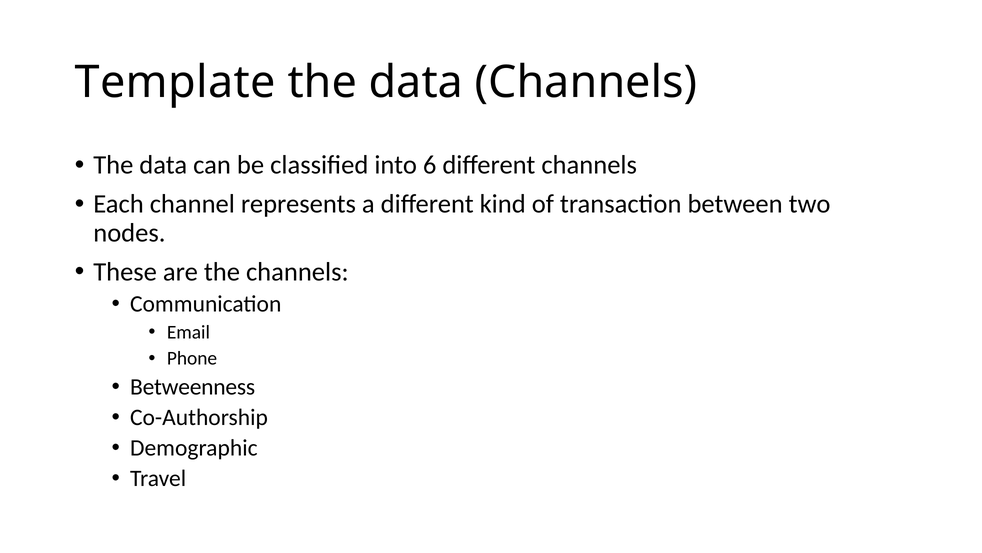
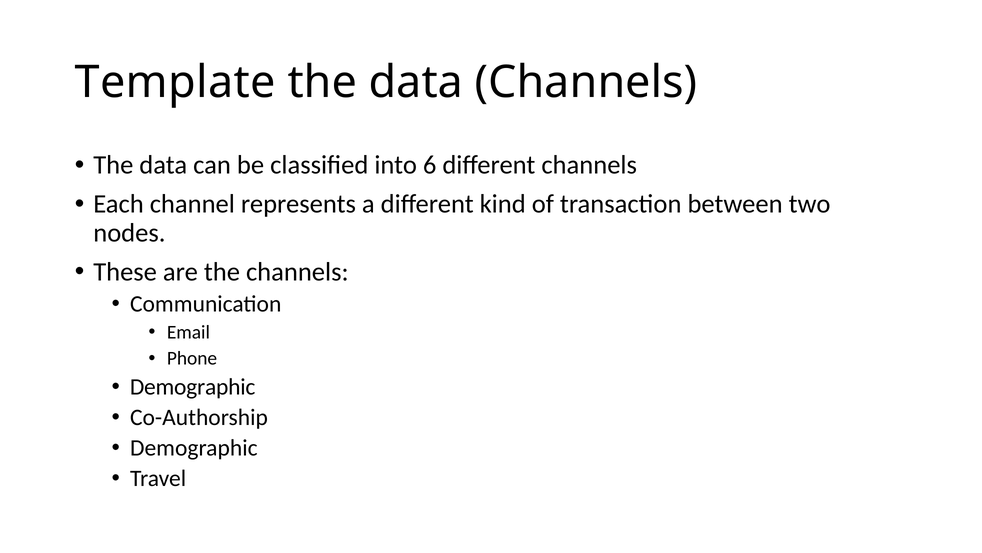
Betweenness: Betweenness -> Demographic (193, 386)
